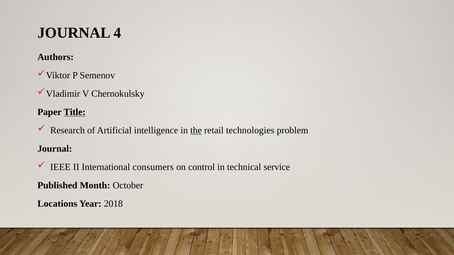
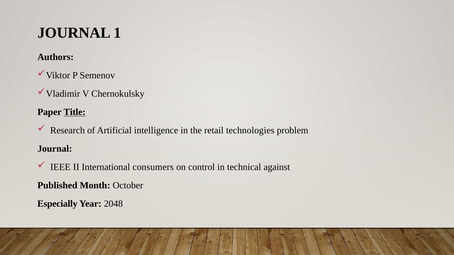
4: 4 -> 1 (117, 33)
the underline: present -> none (196, 131)
service: service -> against (277, 167)
Locations: Locations -> Especially (57, 204)
2018: 2018 -> 2048 (113, 204)
